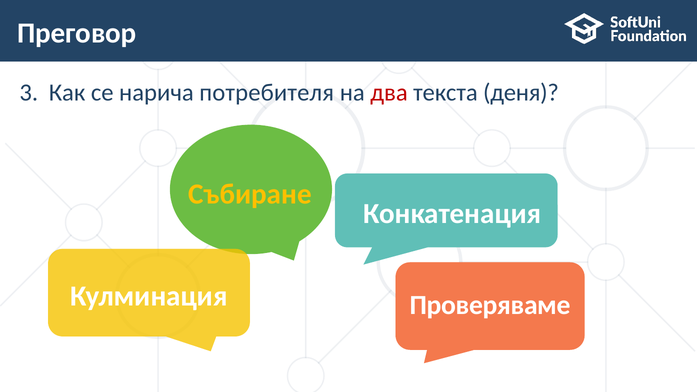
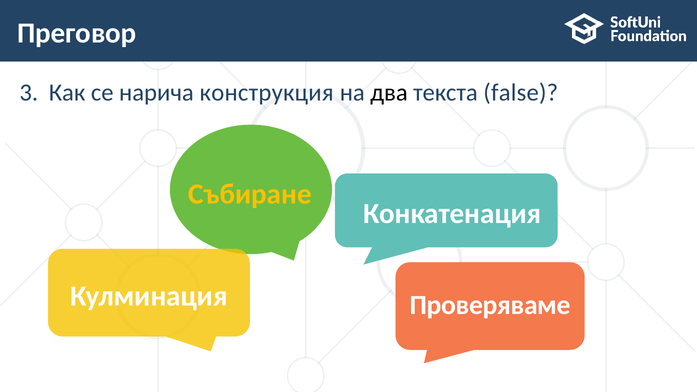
потребителя: потребителя -> конструкция (267, 92)
два colour: red -> black (389, 92)
деня: деня -> false (521, 92)
